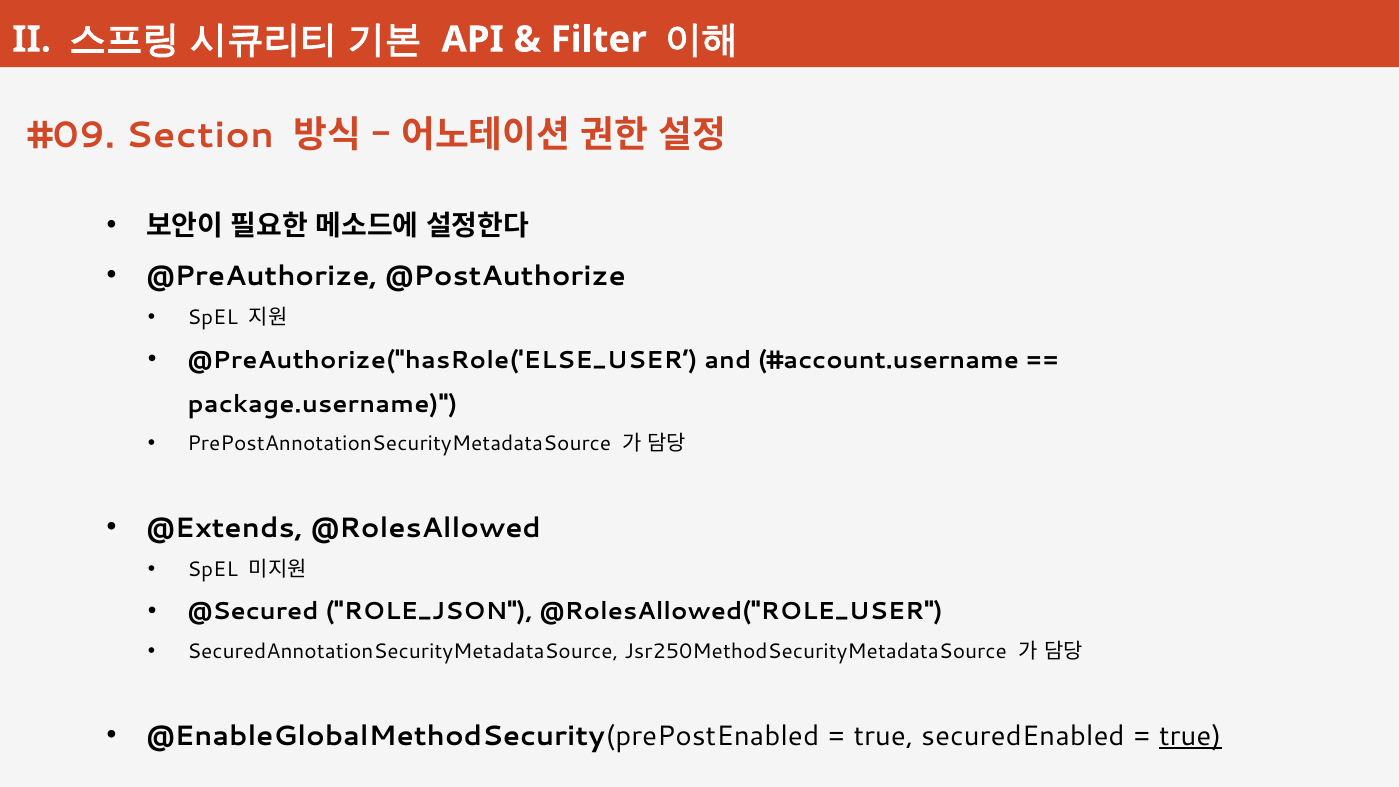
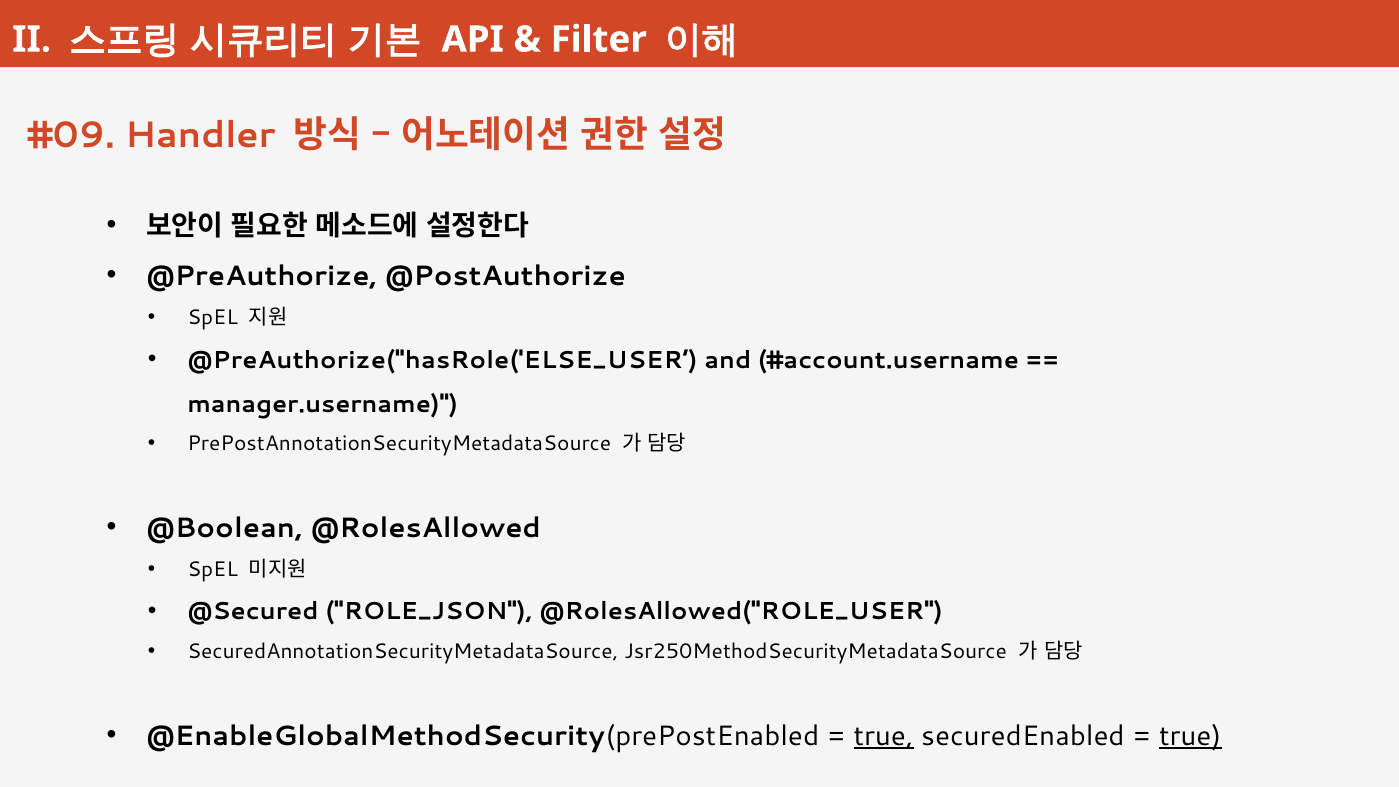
Section: Section -> Handler (200, 136)
package.username: package.username -> manager.username (323, 404)
@Extends: @Extends -> @Boolean (224, 528)
true underline: none -> present (884, 736)
